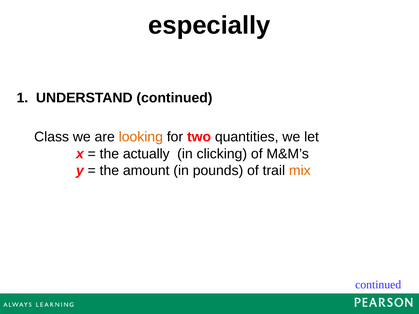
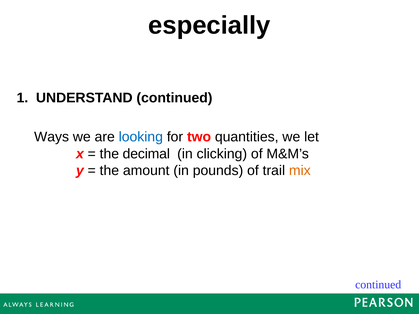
Class: Class -> Ways (52, 137)
looking colour: orange -> blue (141, 137)
actually: actually -> decimal (146, 154)
